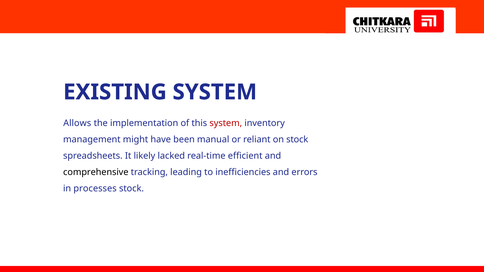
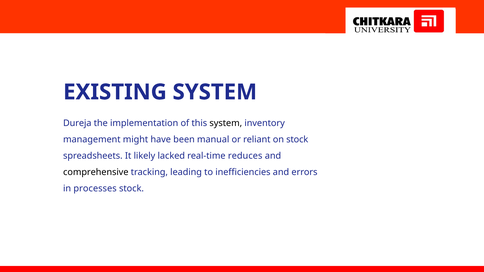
Allows: Allows -> Dureja (77, 123)
system colour: red -> black (226, 123)
efficient: efficient -> reduces (245, 156)
